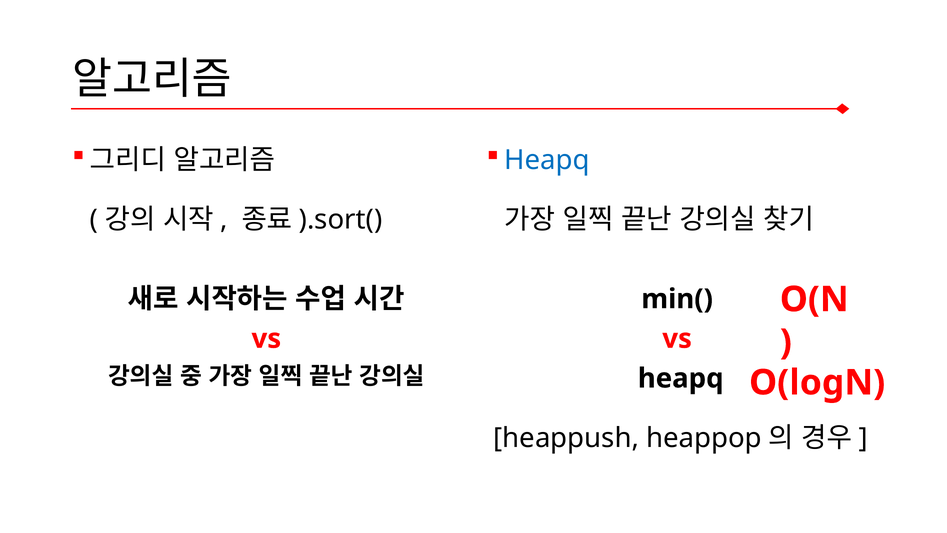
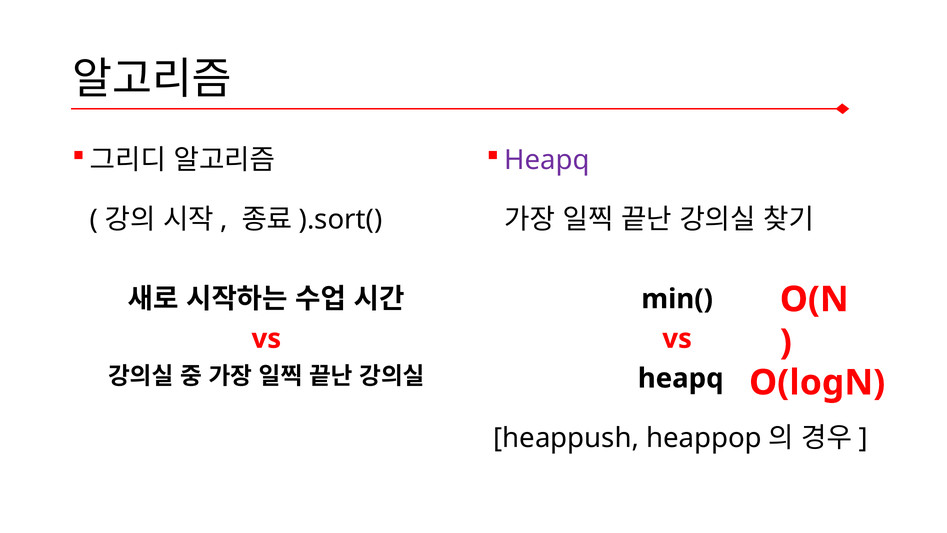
Heapq colour: blue -> purple (547, 160)
